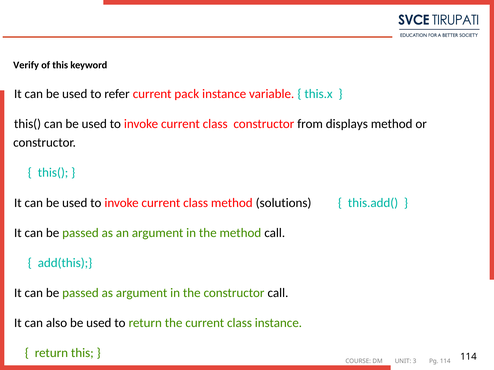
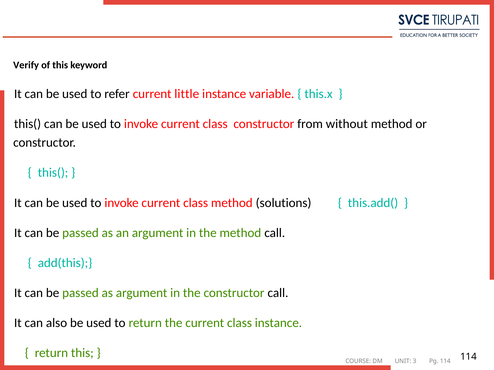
pack: pack -> little (187, 94)
displays: displays -> without (347, 124)
